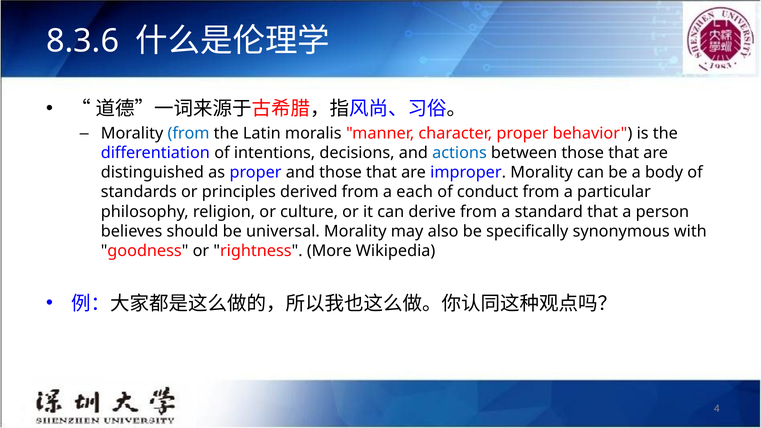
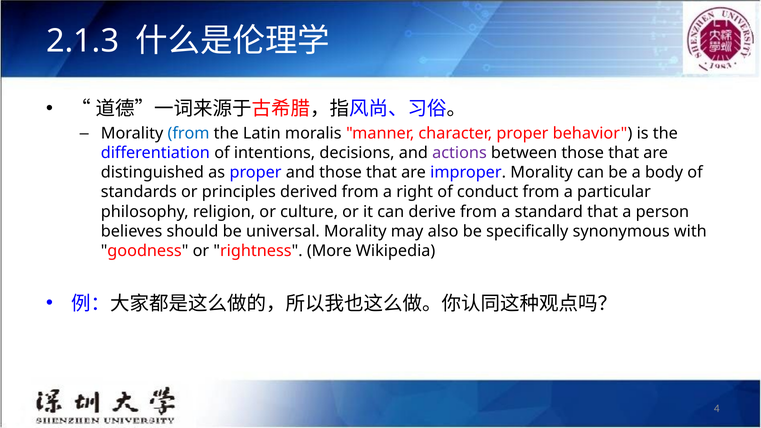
8.3.6: 8.3.6 -> 2.1.3 (83, 41)
actions colour: blue -> purple (459, 153)
each: each -> right (415, 192)
